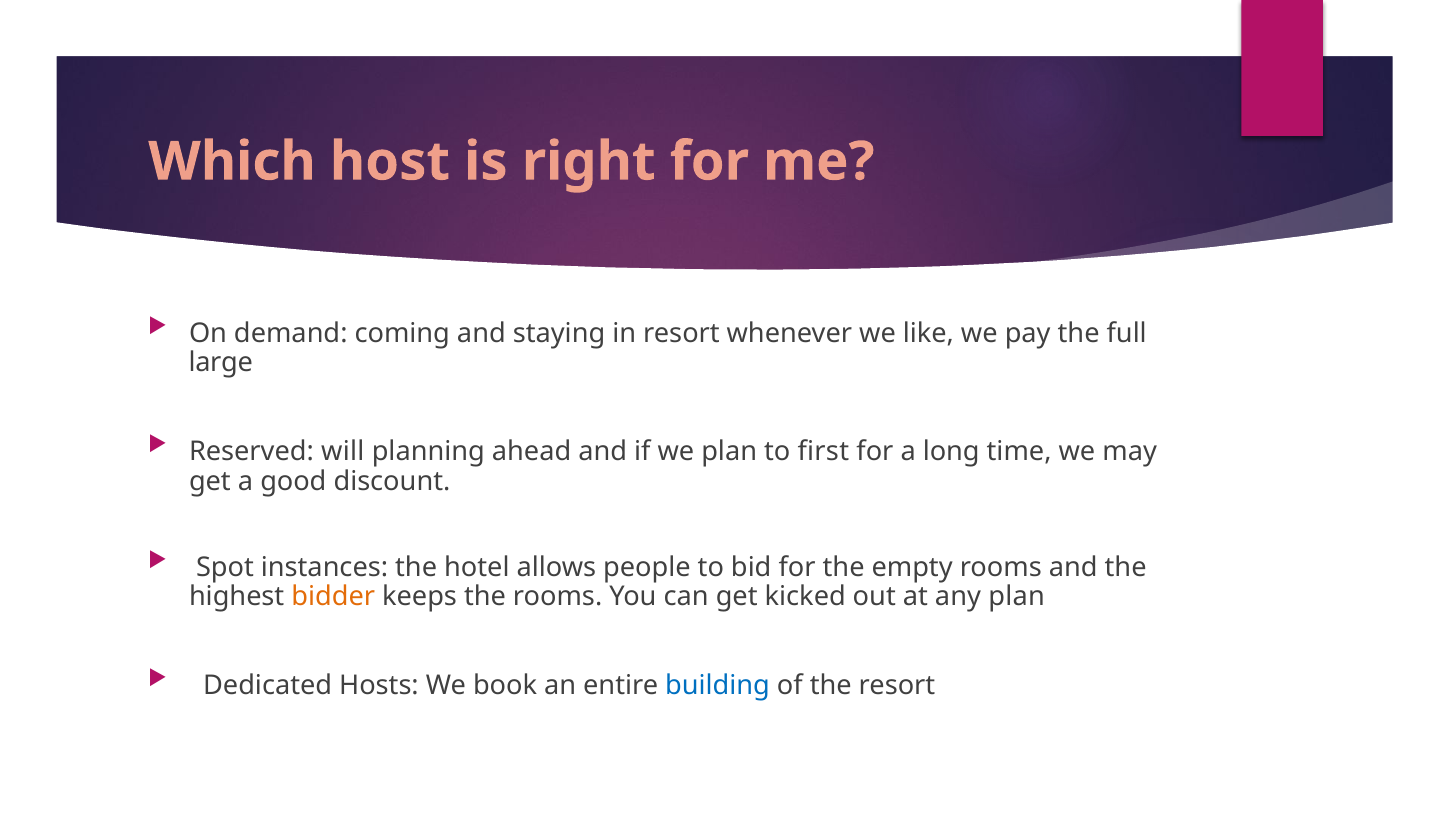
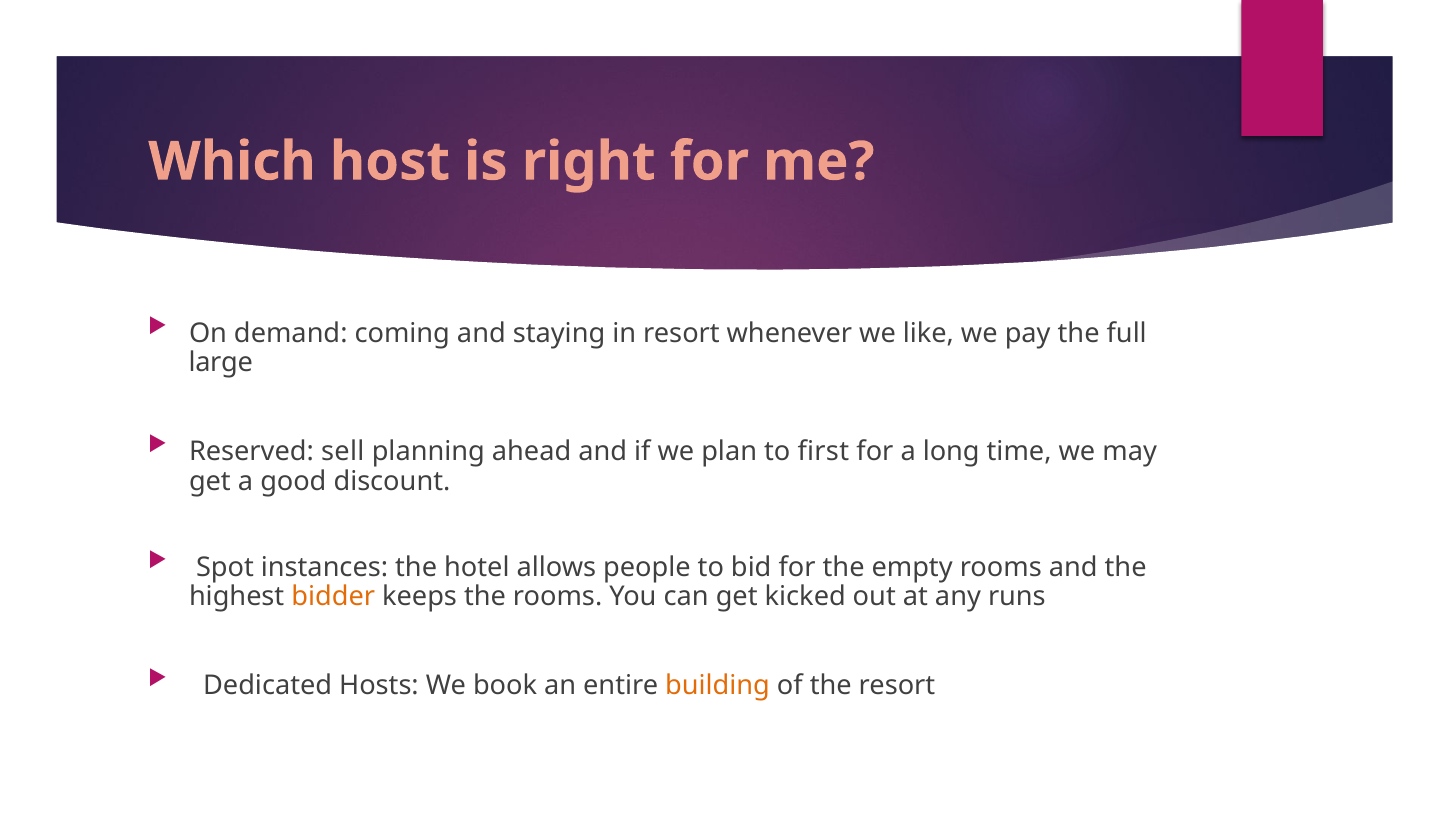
will: will -> sell (343, 452)
any plan: plan -> runs (1017, 596)
building colour: blue -> orange (718, 686)
